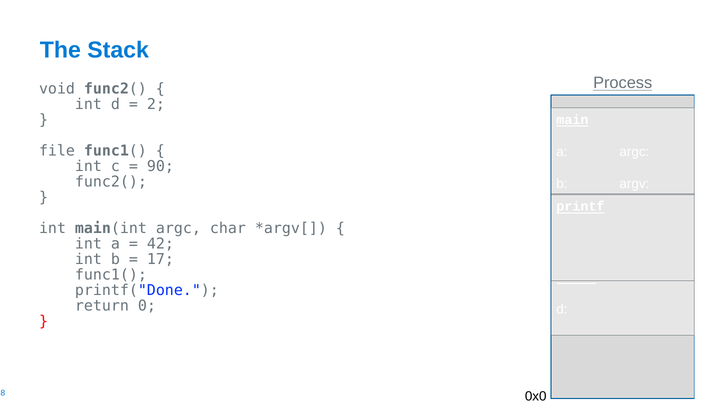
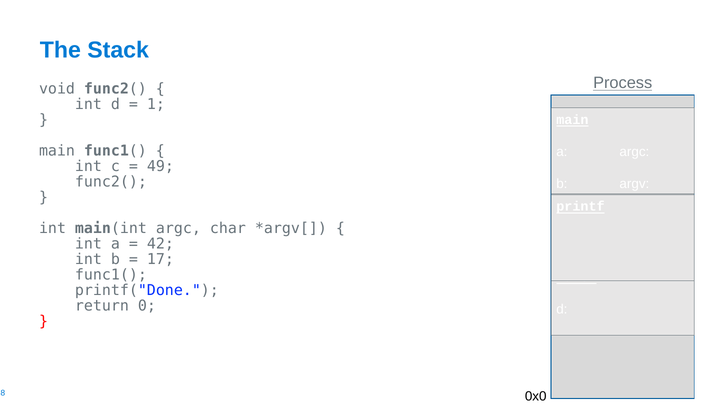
2: 2 -> 1 (156, 104)
file: file -> main (57, 151)
90: 90 -> 49 (160, 166)
